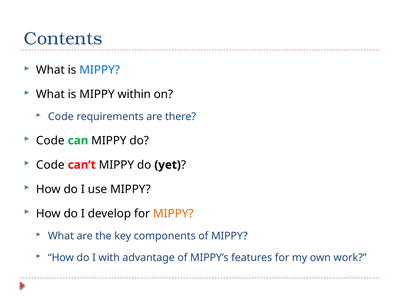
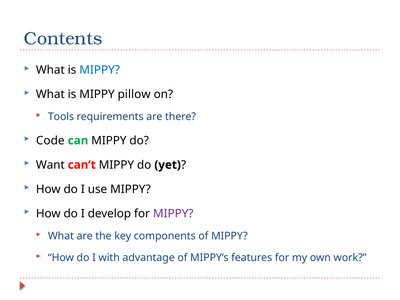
within: within -> pillow (134, 94)
Code: Code -> Tools (61, 117)
Code: Code -> Want (50, 165)
MIPPY colour: orange -> purple (173, 214)
